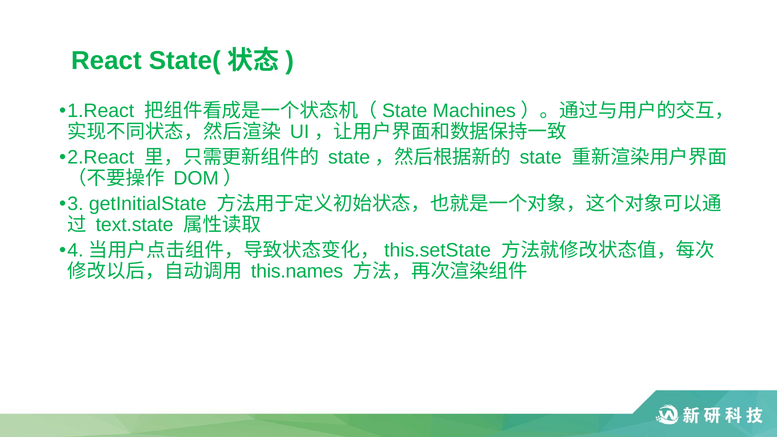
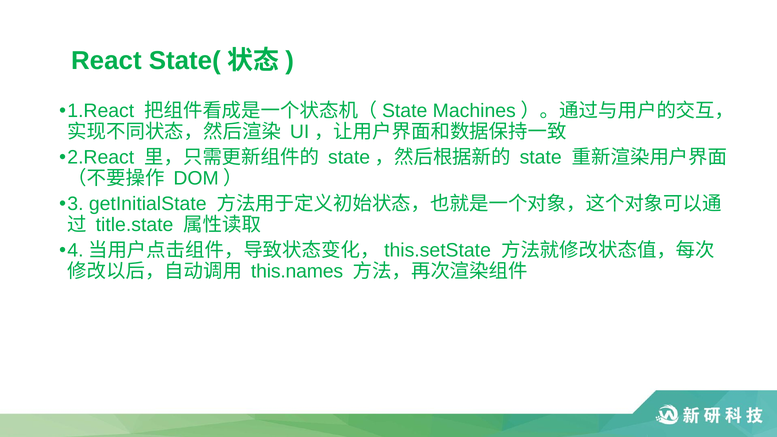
text.state: text.state -> title.state (135, 225)
